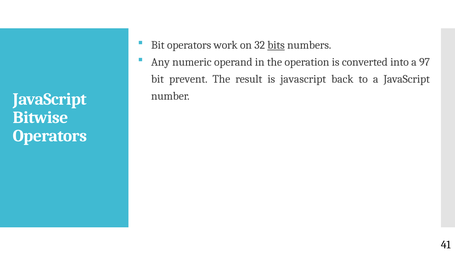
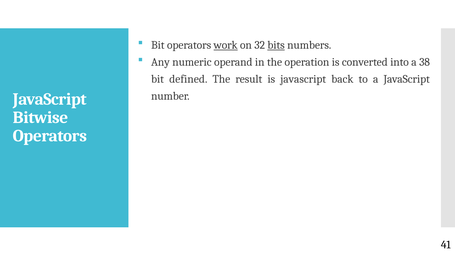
work underline: none -> present (226, 45)
97: 97 -> 38 (425, 62)
prevent: prevent -> defined (188, 79)
